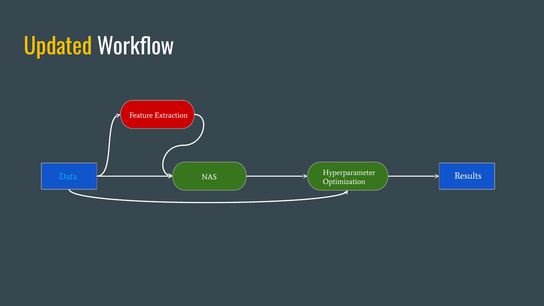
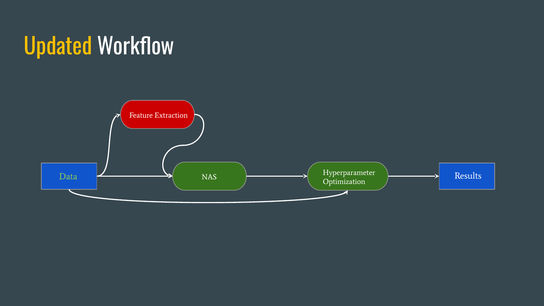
Data colour: light blue -> light green (68, 177)
